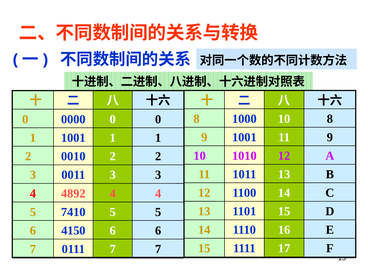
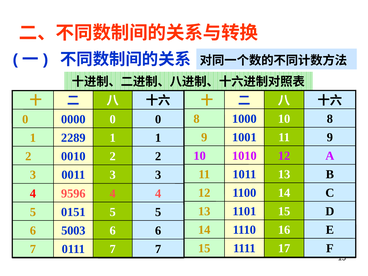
1001: 1001 -> 2289 (73, 138)
4892: 4892 -> 9596 (73, 193)
7410: 7410 -> 0151 (73, 212)
4150: 4150 -> 5003 (73, 231)
